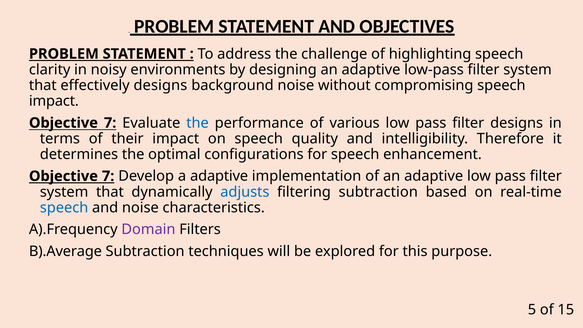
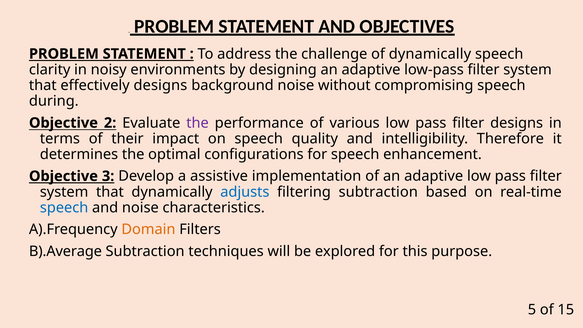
of highlighting: highlighting -> dynamically (430, 54)
impact: impact -> during (54, 101)
7: 7 -> 2 (110, 123)
the colour: blue -> purple (198, 123)
7: 7 -> 3 (108, 176)
a adaptive: adaptive -> assistive (219, 176)
Domain colour: purple -> orange (148, 229)
